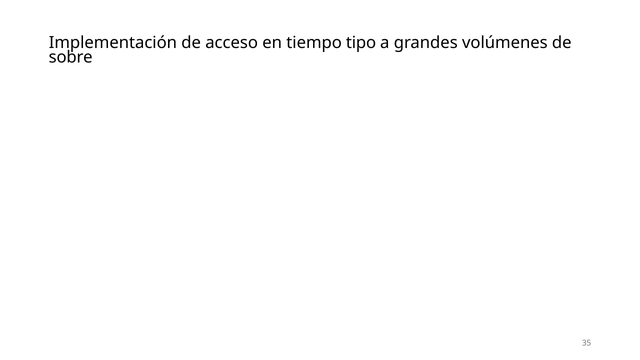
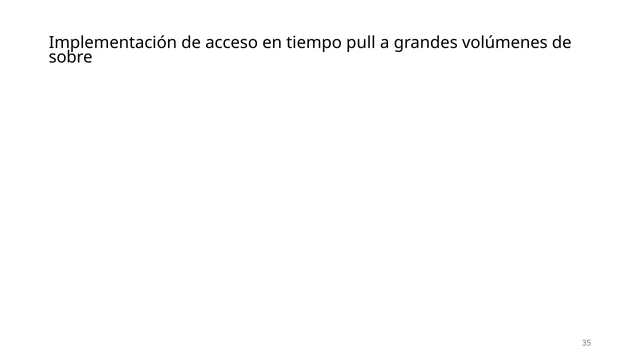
tipo: tipo -> pull (361, 43)
